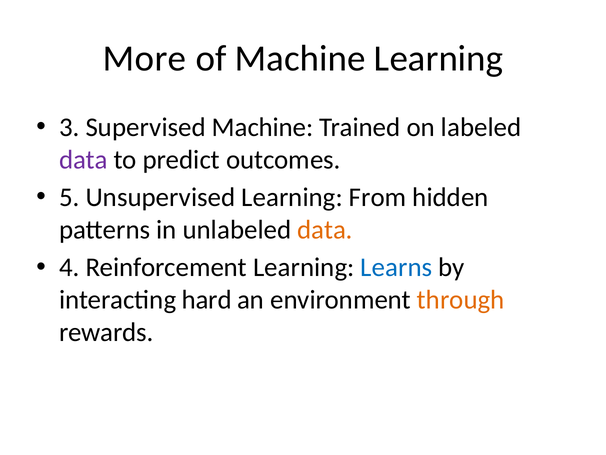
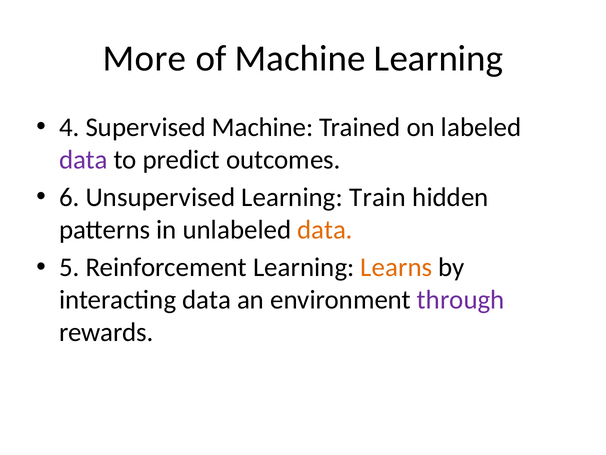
3: 3 -> 4 (69, 127)
5: 5 -> 6 (69, 197)
From: From -> Train (378, 197)
4: 4 -> 5 (69, 267)
Learns colour: blue -> orange (396, 267)
interacting hard: hard -> data (207, 300)
through colour: orange -> purple (461, 300)
